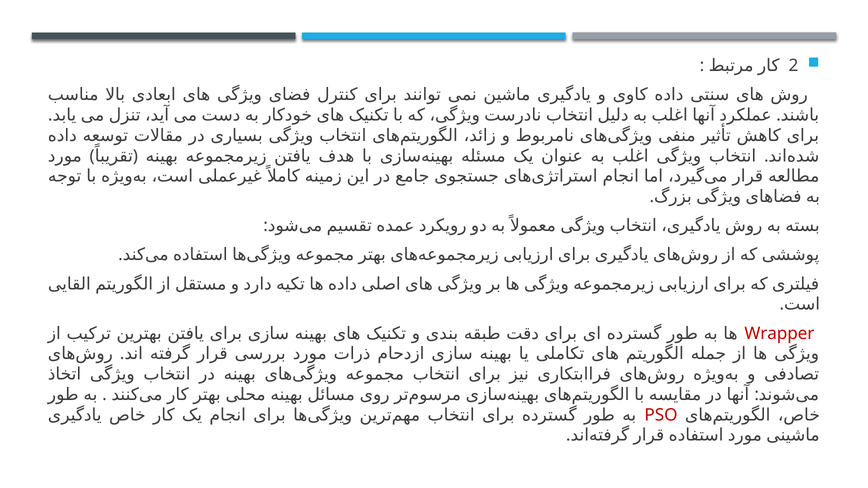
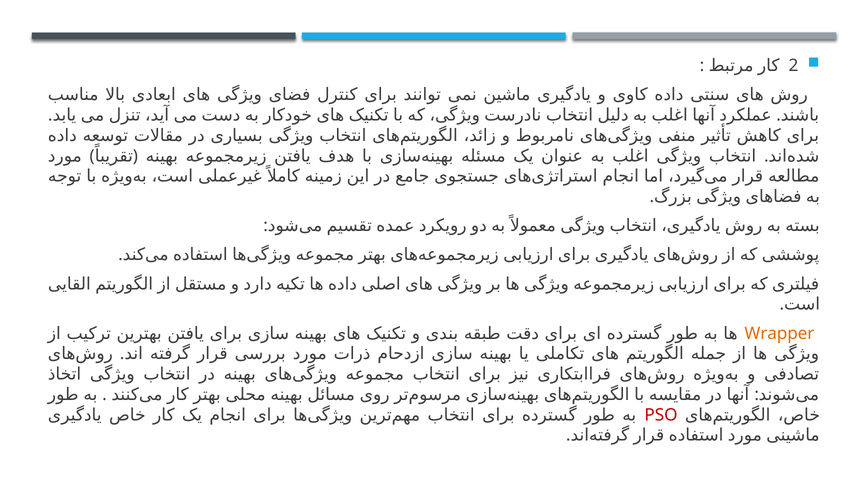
Wrapper colour: red -> orange (779, 334)
